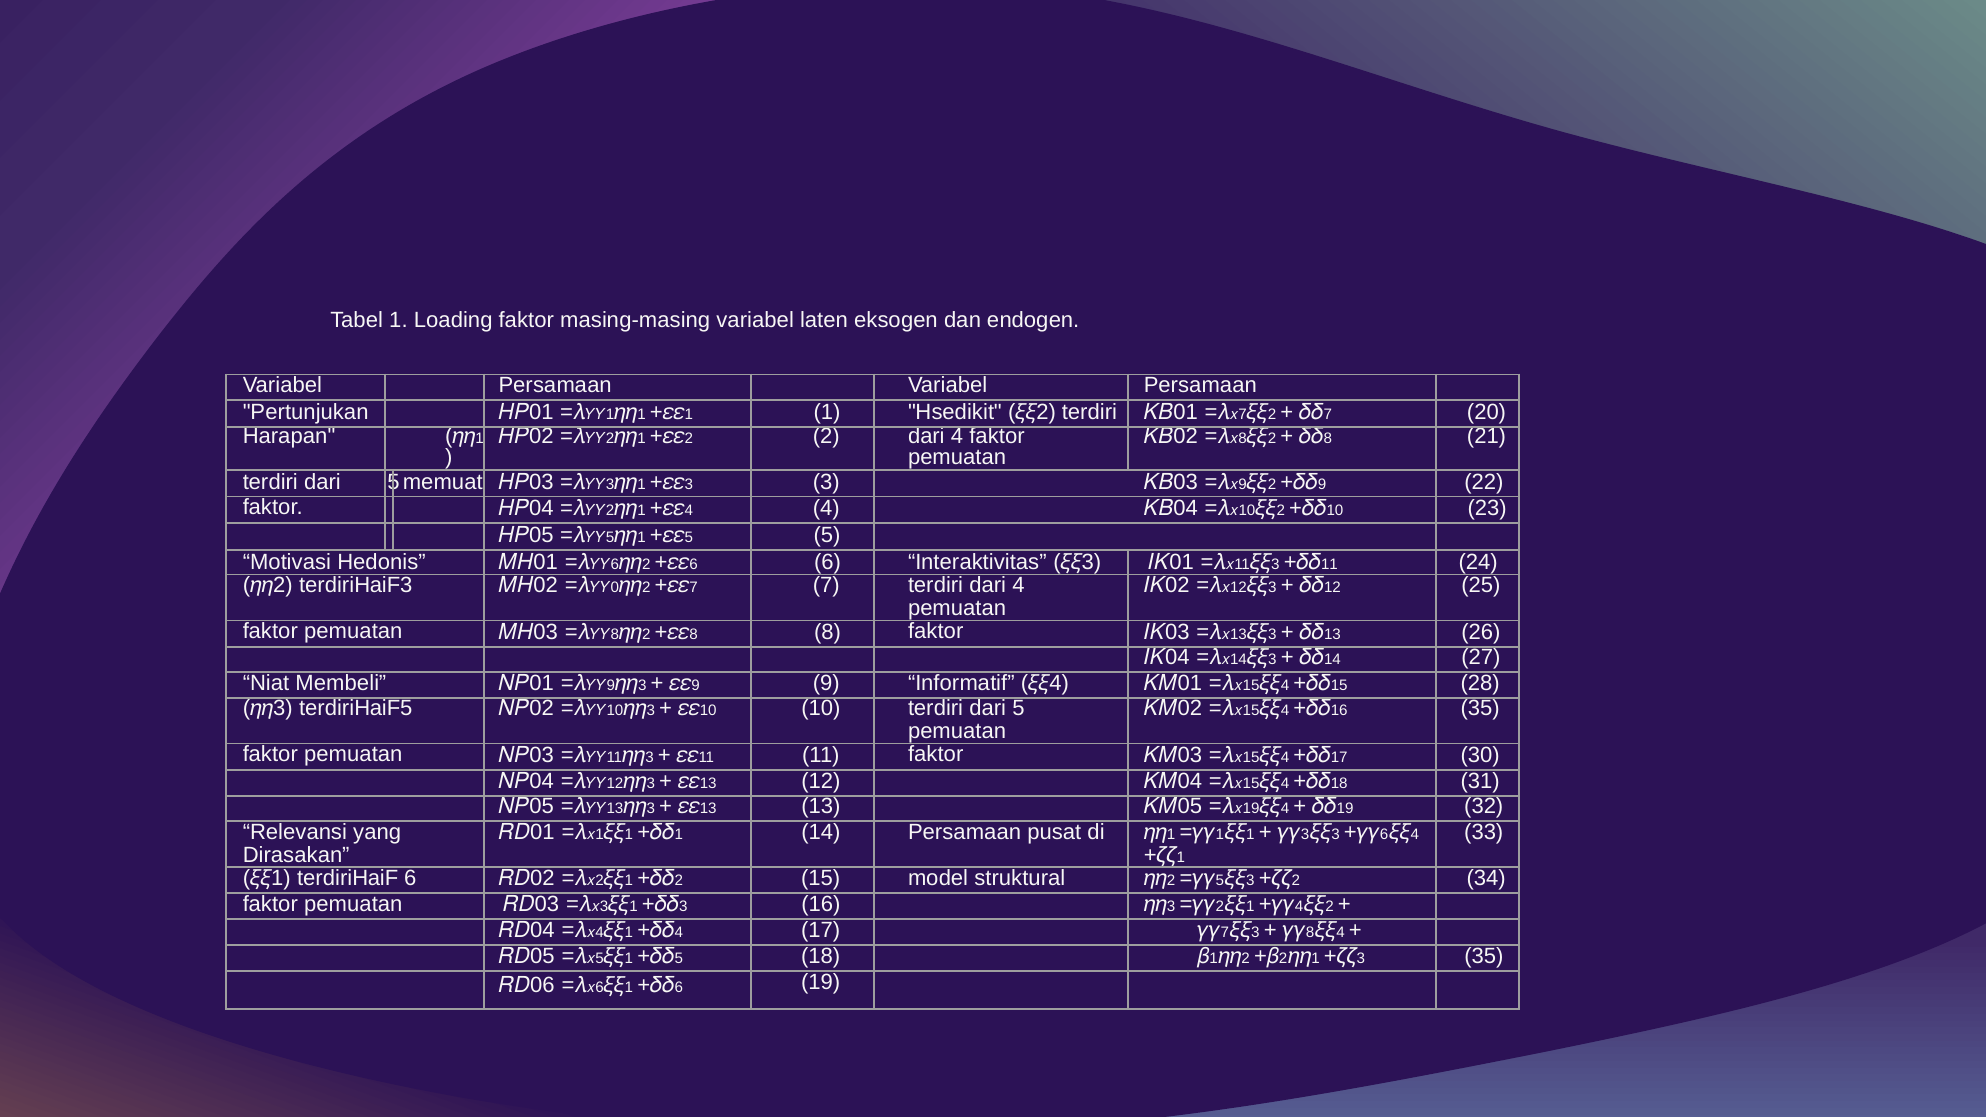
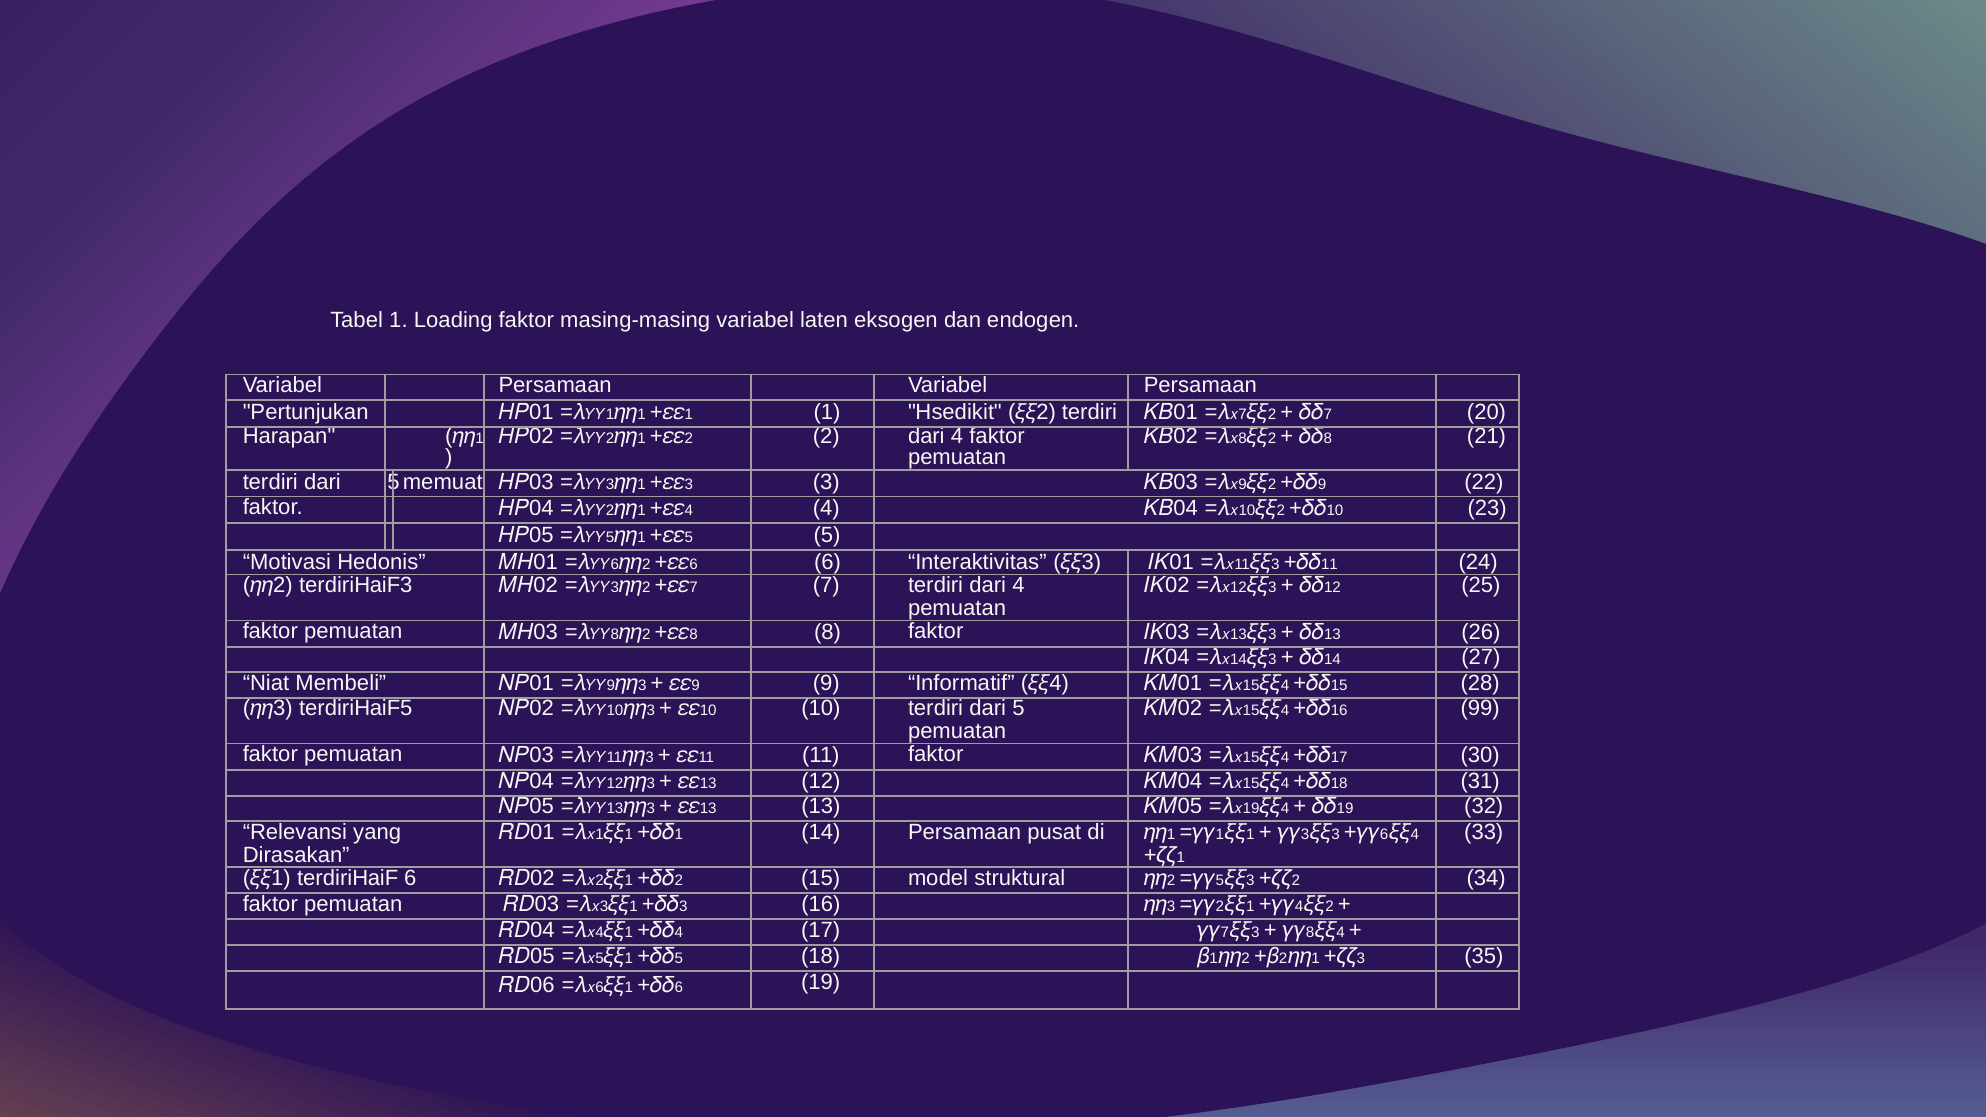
0: 0 -> 3 (615, 588)
+𝛿𝛿16 35: 35 -> 99 (1480, 709)
